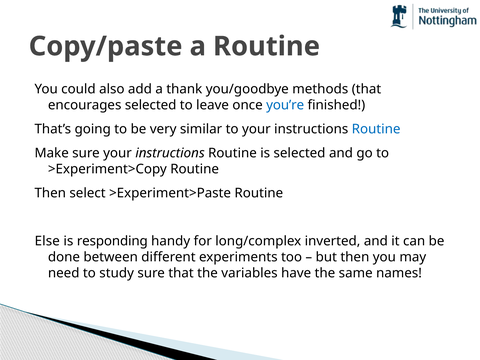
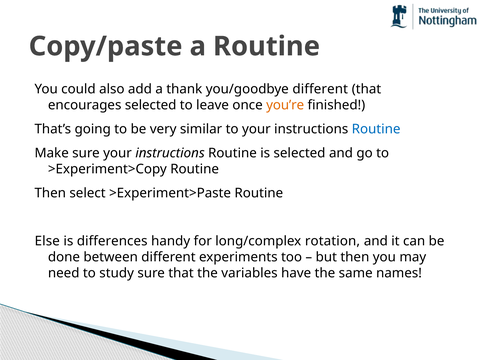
you/goodbye methods: methods -> different (320, 89)
you’re colour: blue -> orange (285, 105)
responding: responding -> differences (112, 241)
inverted: inverted -> rotation (332, 241)
